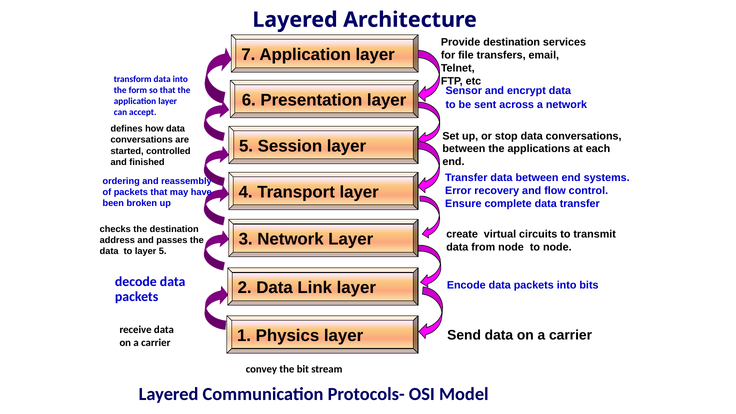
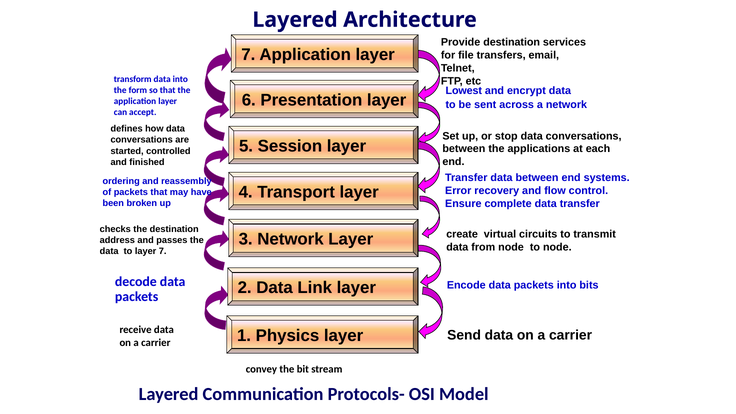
Sensor: Sensor -> Lowest (464, 91)
to layer 5: 5 -> 7 (163, 251)
